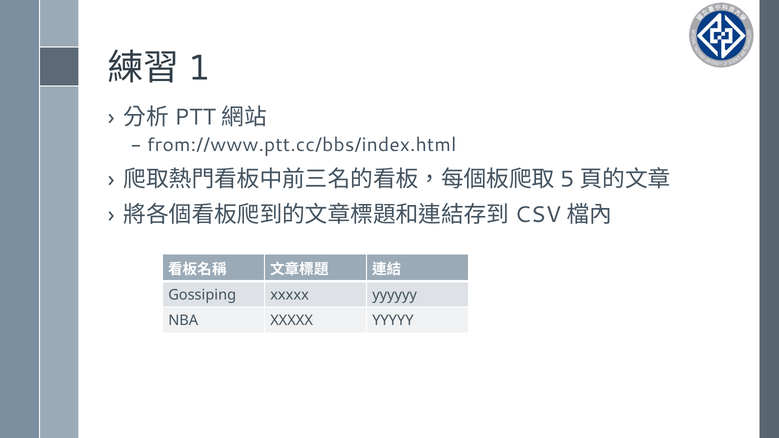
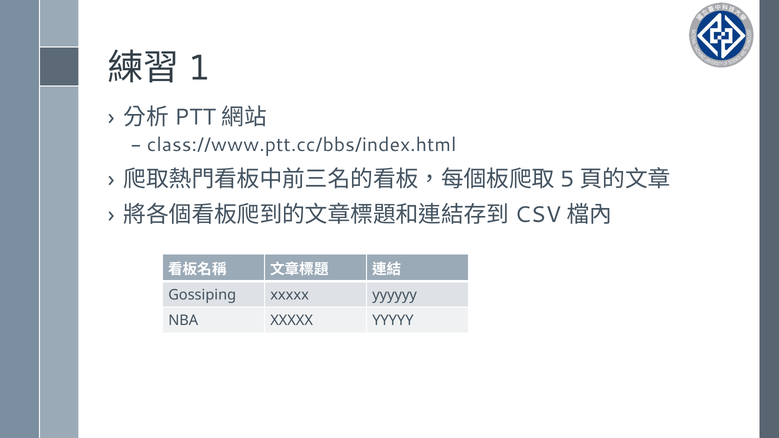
from://www.ptt.cc/bbs/index.html: from://www.ptt.cc/bbs/index.html -> class://www.ptt.cc/bbs/index.html (302, 145)
